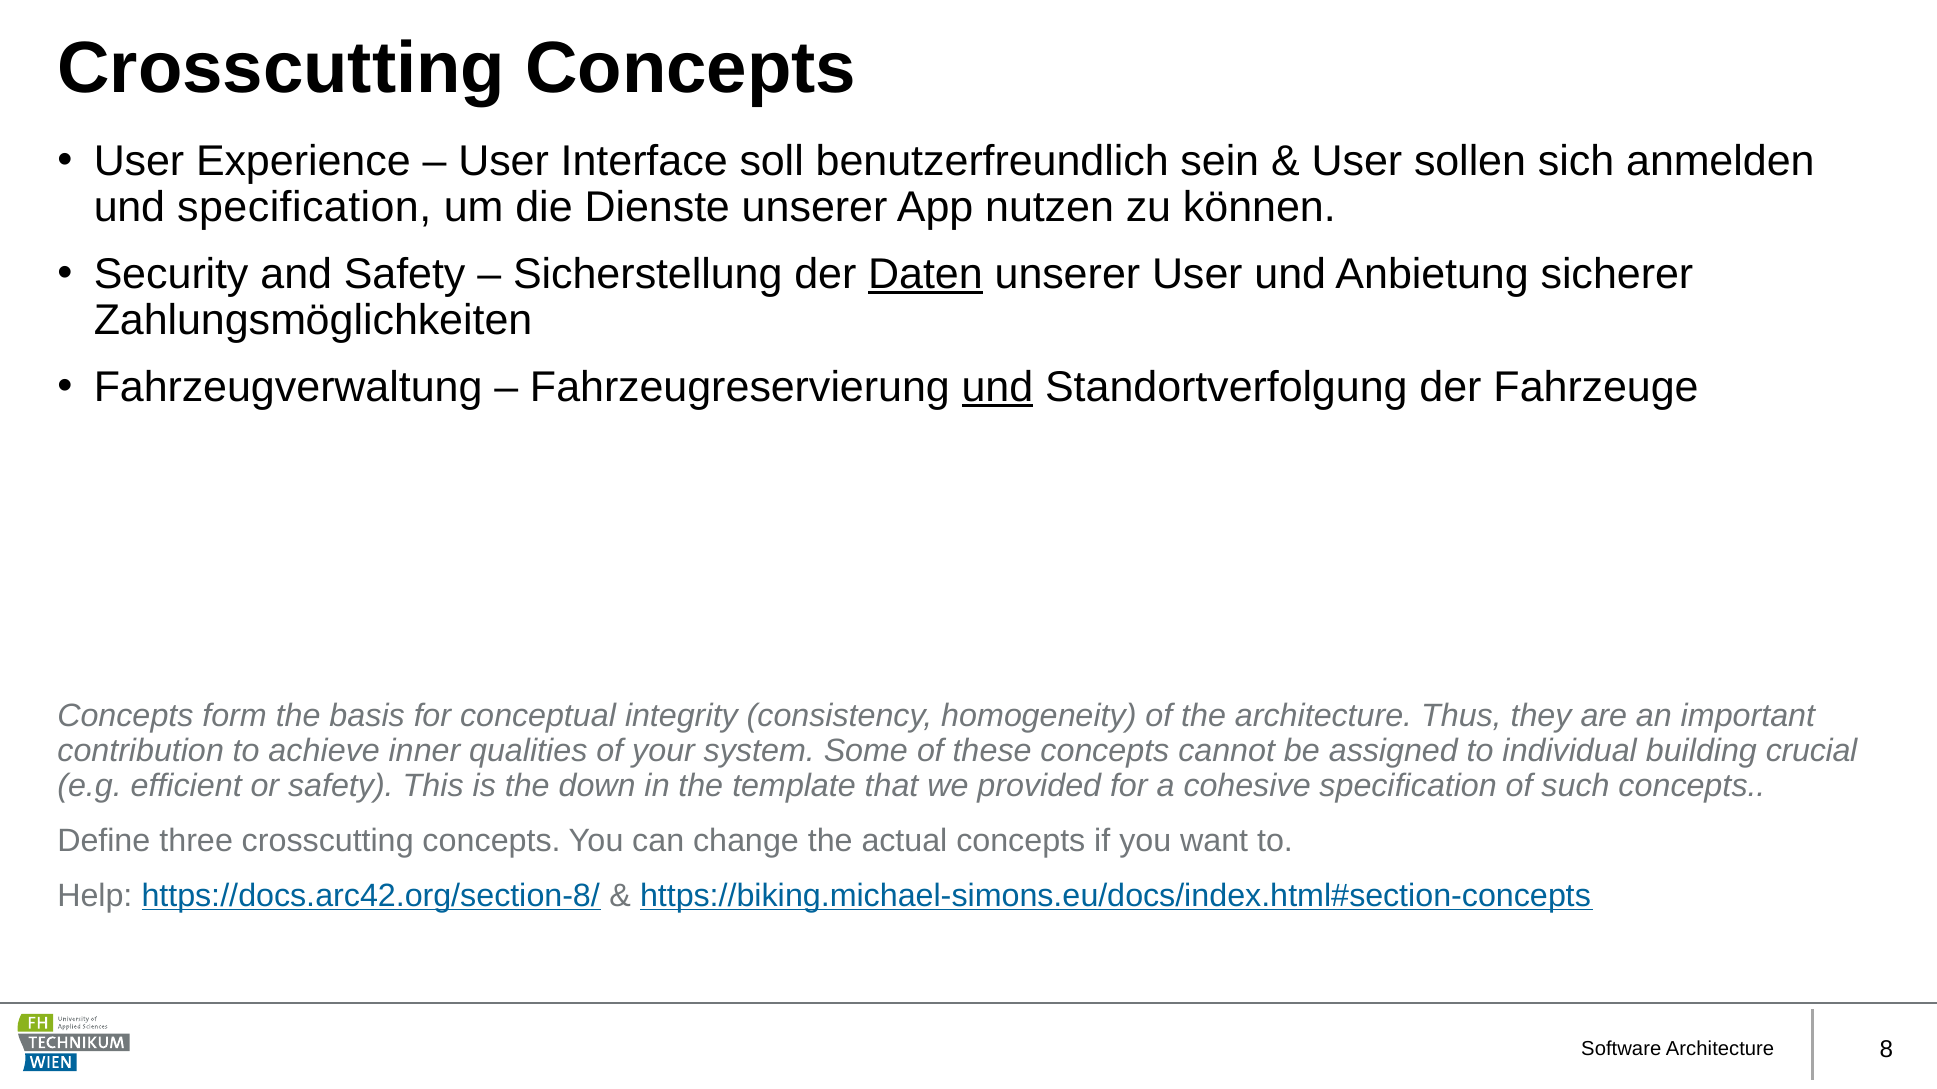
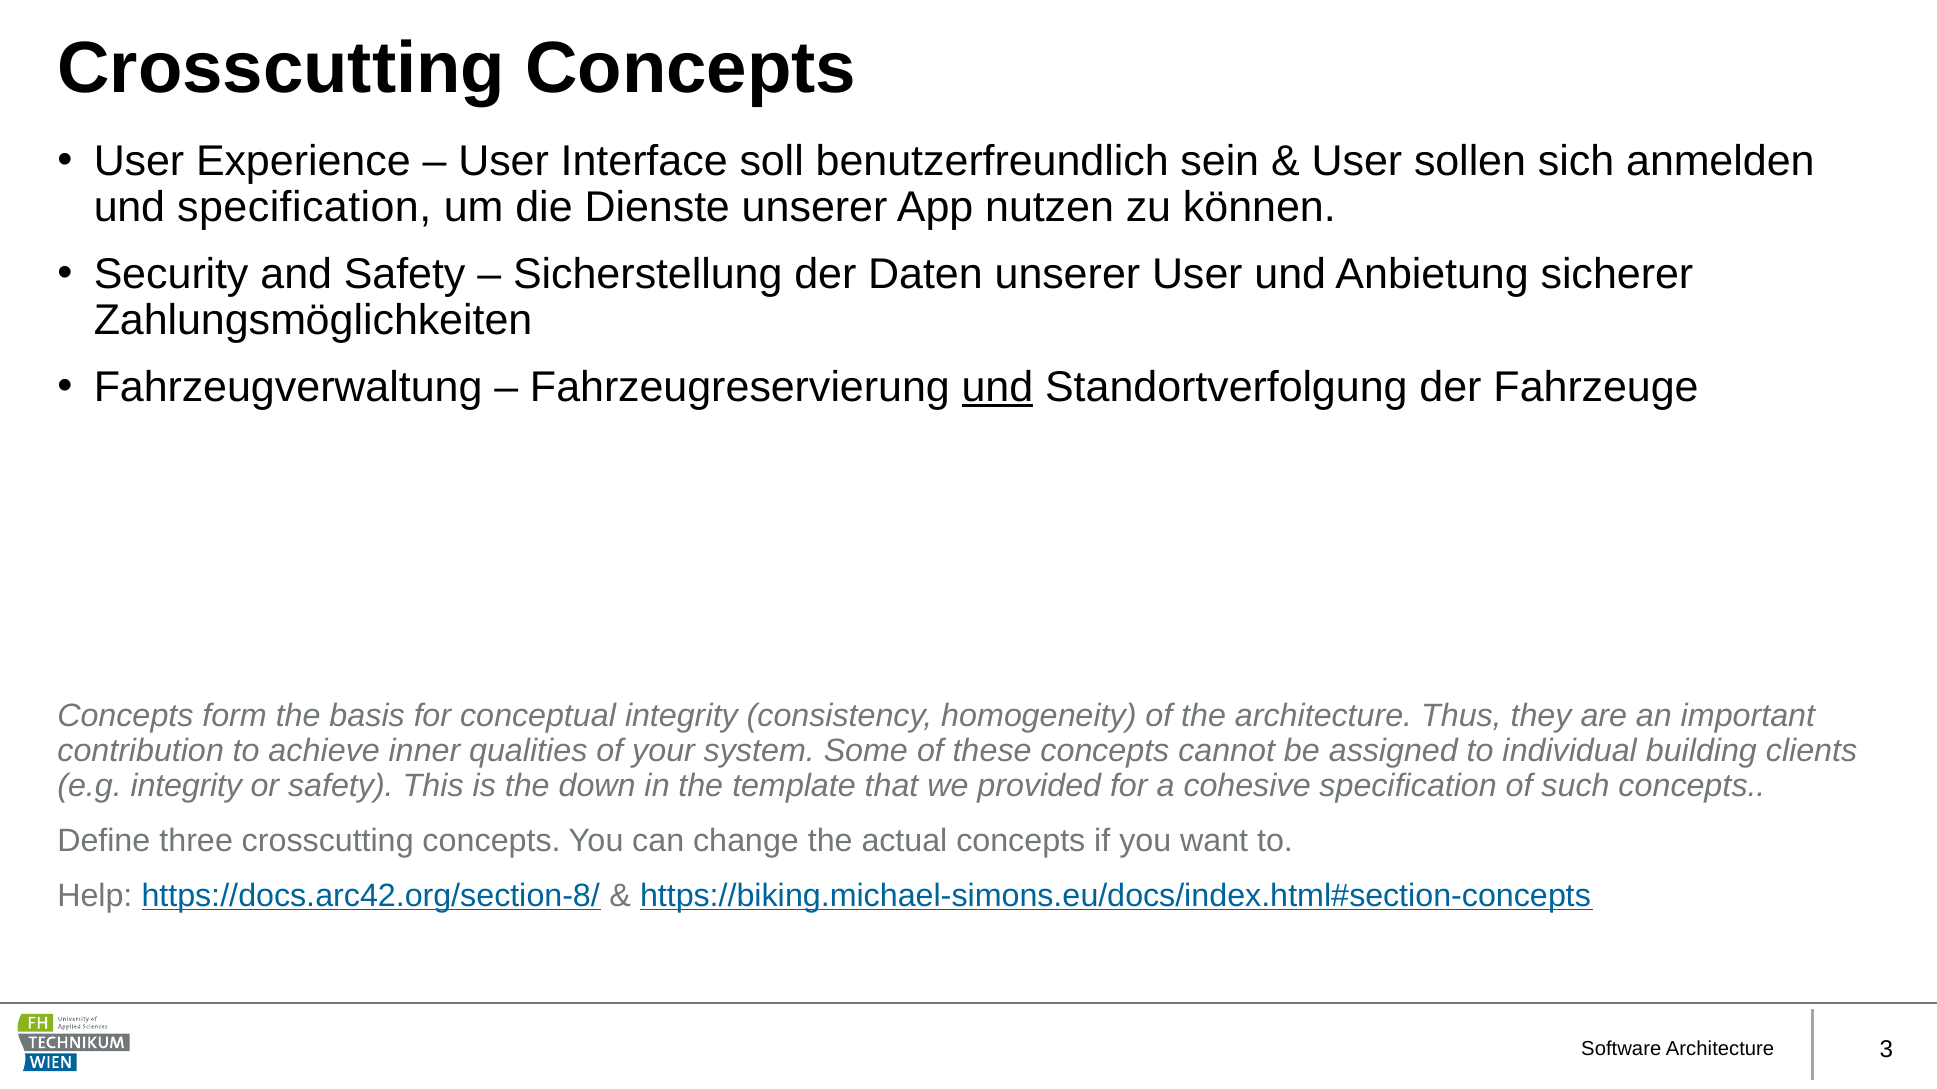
Daten underline: present -> none (925, 274)
crucial: crucial -> clients (1812, 751)
e.g efficient: efficient -> integrity (186, 786)
8: 8 -> 3 (1886, 1050)
